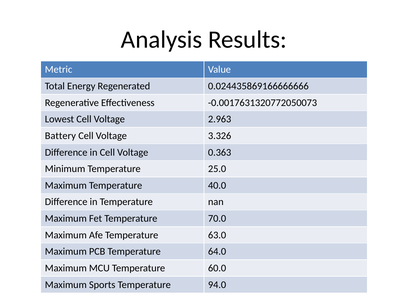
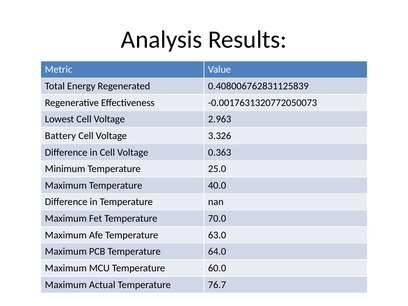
0.024435869166666666: 0.024435869166666666 -> 0.408006762831125839 (258, 86)
Sports: Sports -> Actual (102, 285)
94.0: 94.0 -> 76.7 (217, 285)
